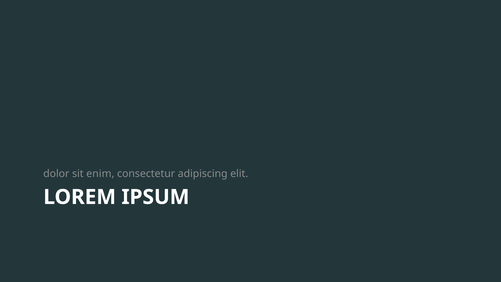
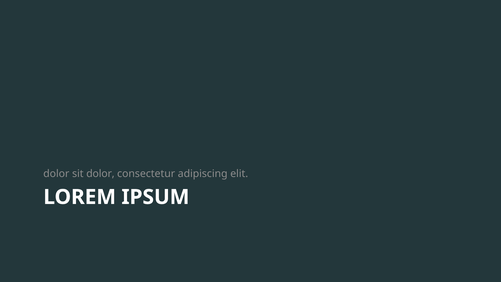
sit enim: enim -> dolor (100, 174)
